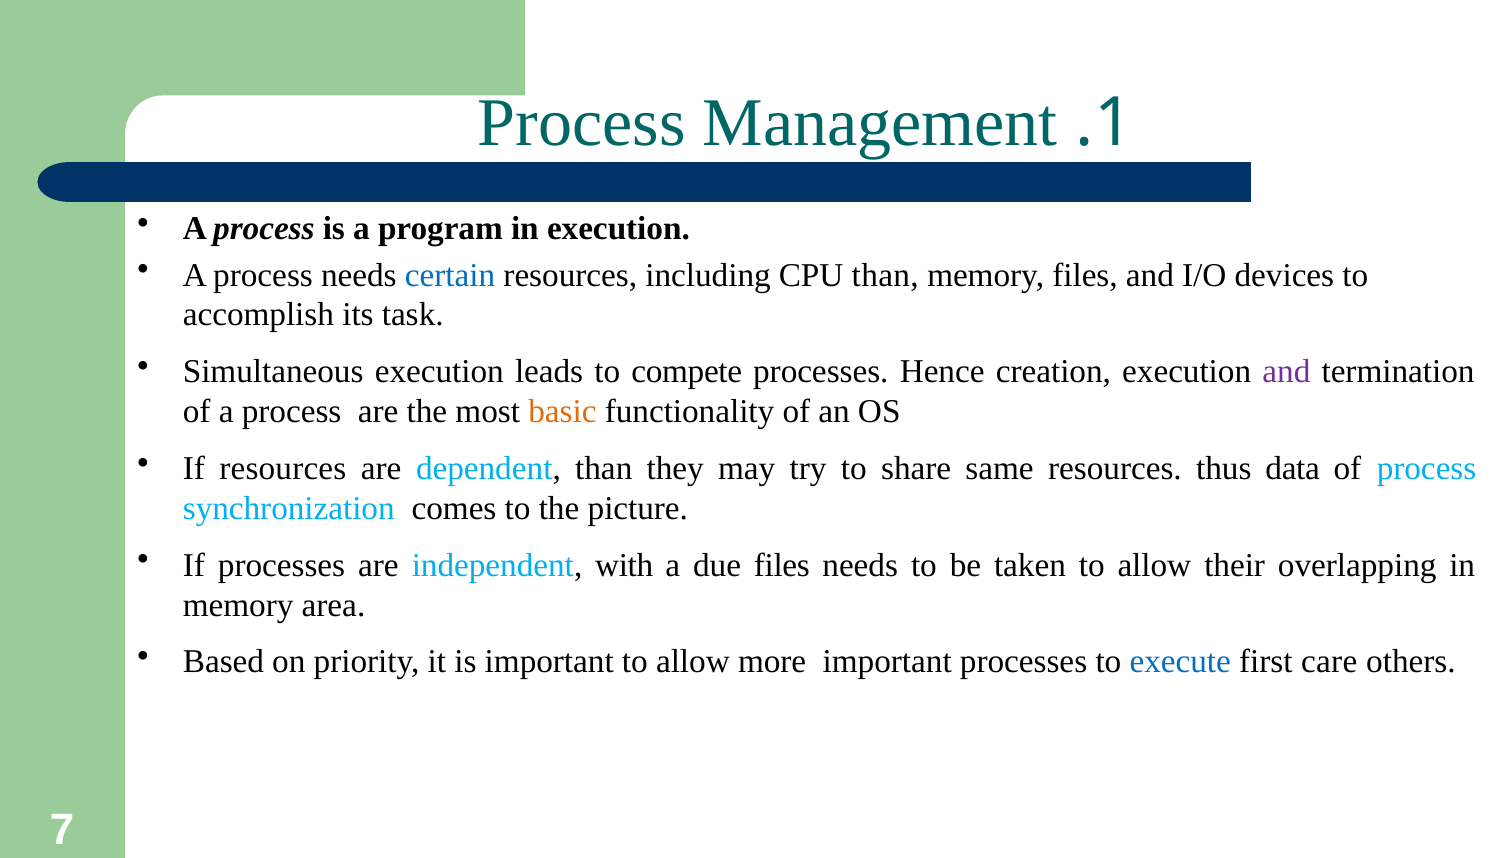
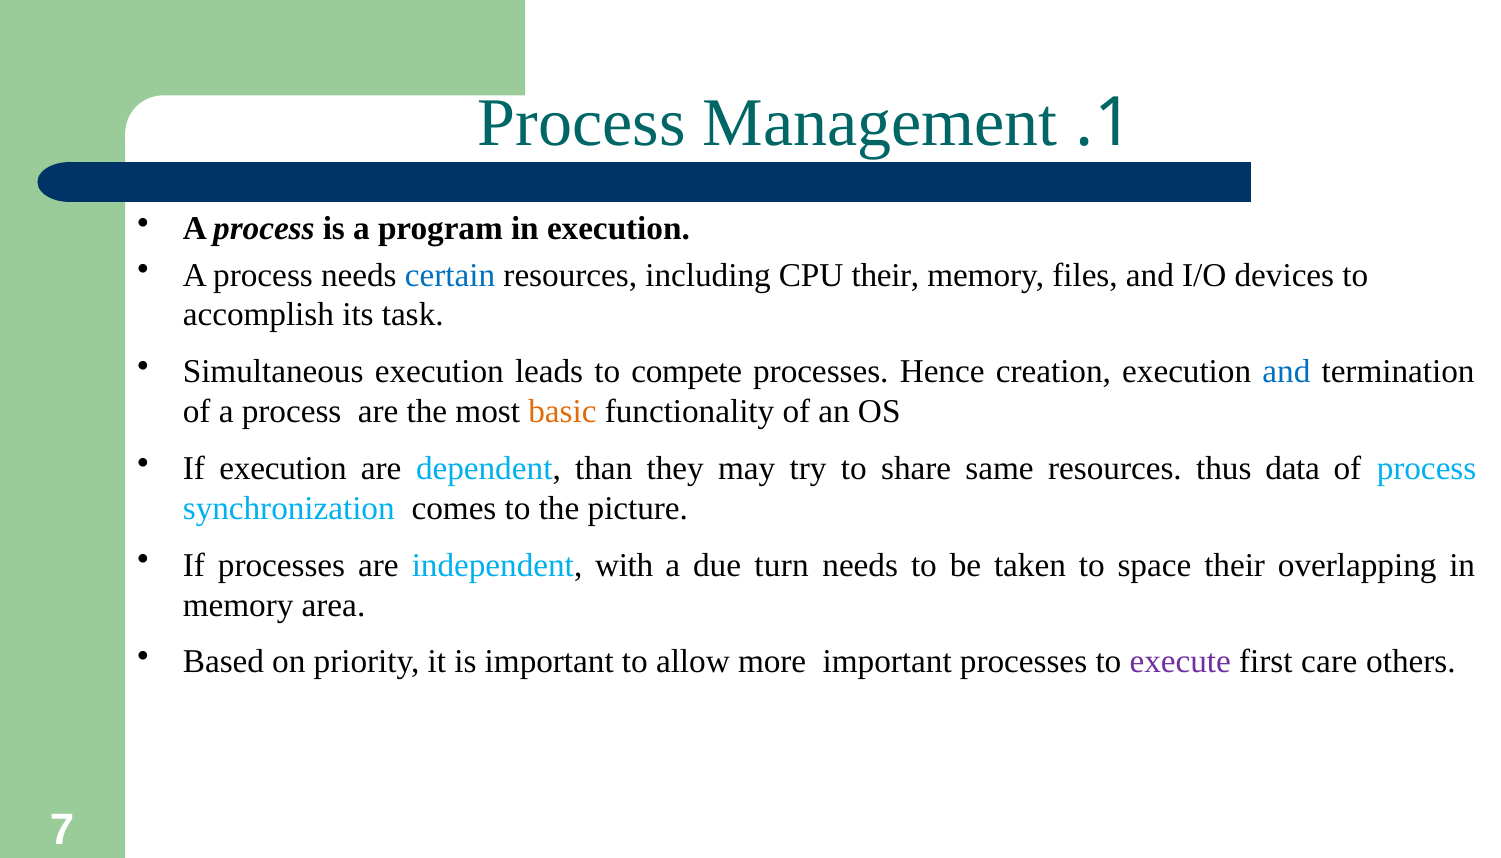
CPU than: than -> their (886, 275)
and colour: purple -> blue (1286, 372)
If resources: resources -> execution (283, 468)
due files: files -> turn (782, 565)
taken to allow: allow -> space (1154, 565)
execute colour: blue -> purple (1180, 662)
